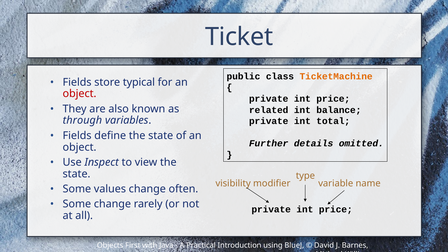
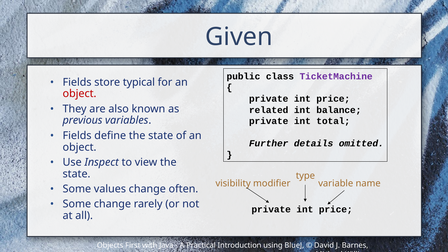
Ticket: Ticket -> Given (239, 37)
TicketMachine colour: orange -> purple (336, 76)
through: through -> previous (83, 120)
